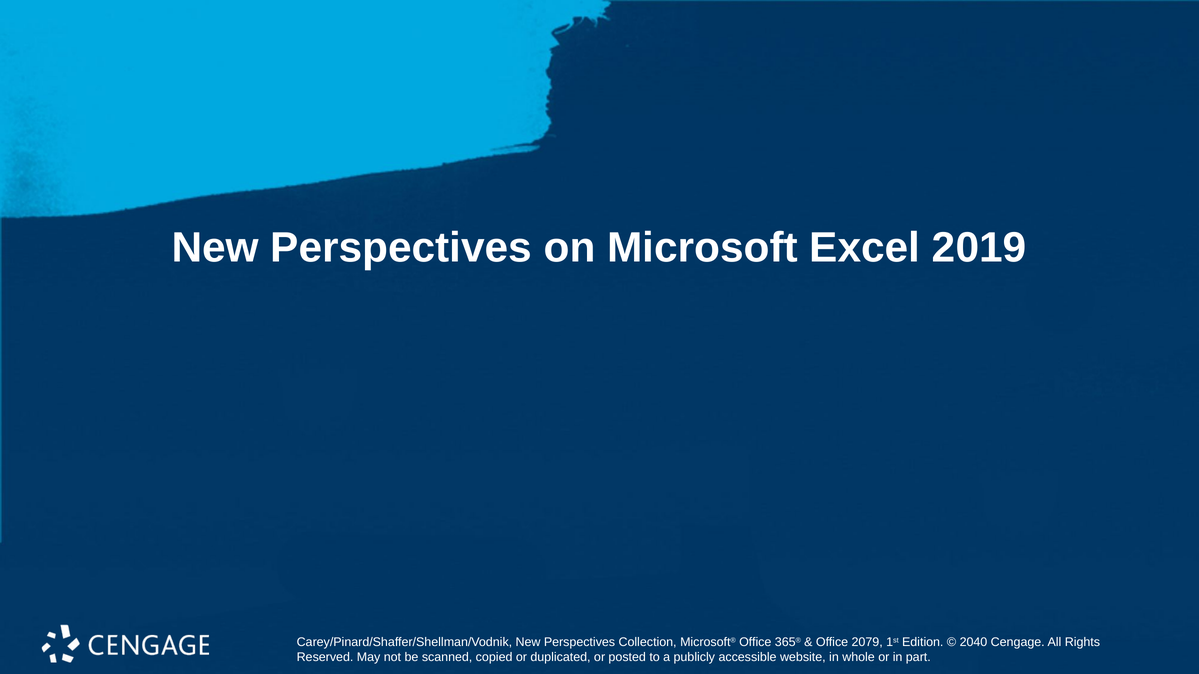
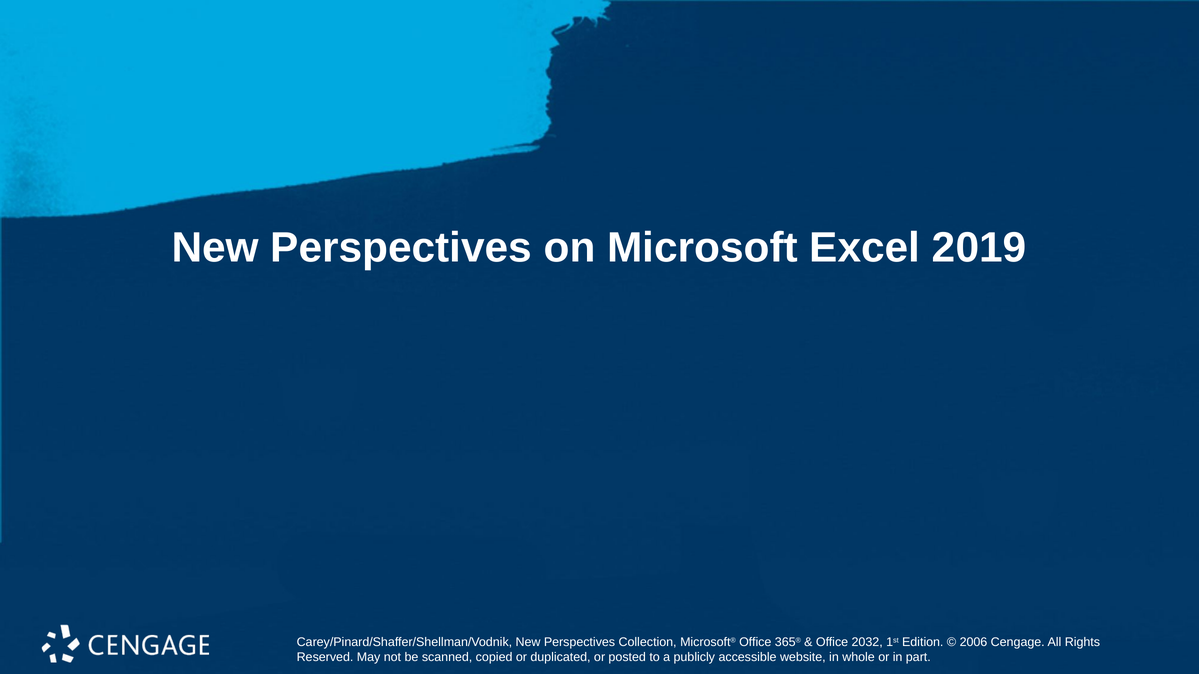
2079: 2079 -> 2032 (867, 643)
2040: 2040 -> 2006 (973, 643)
